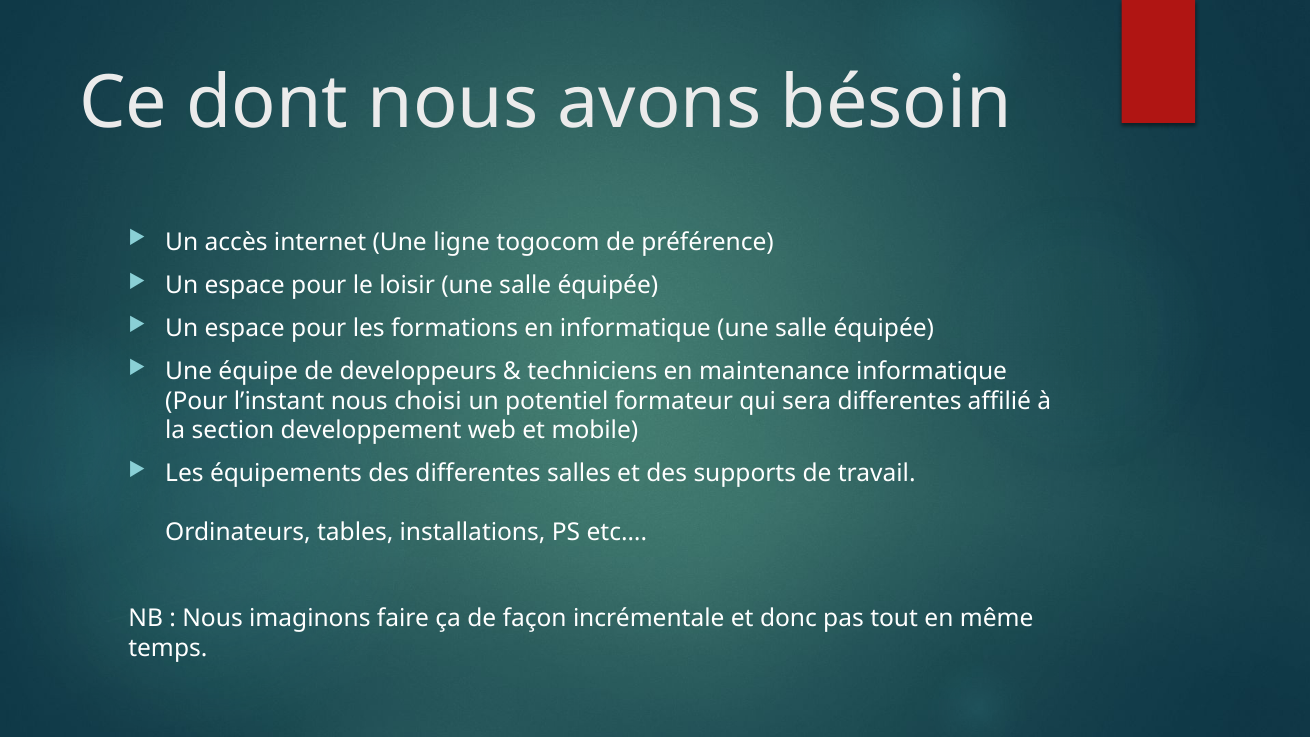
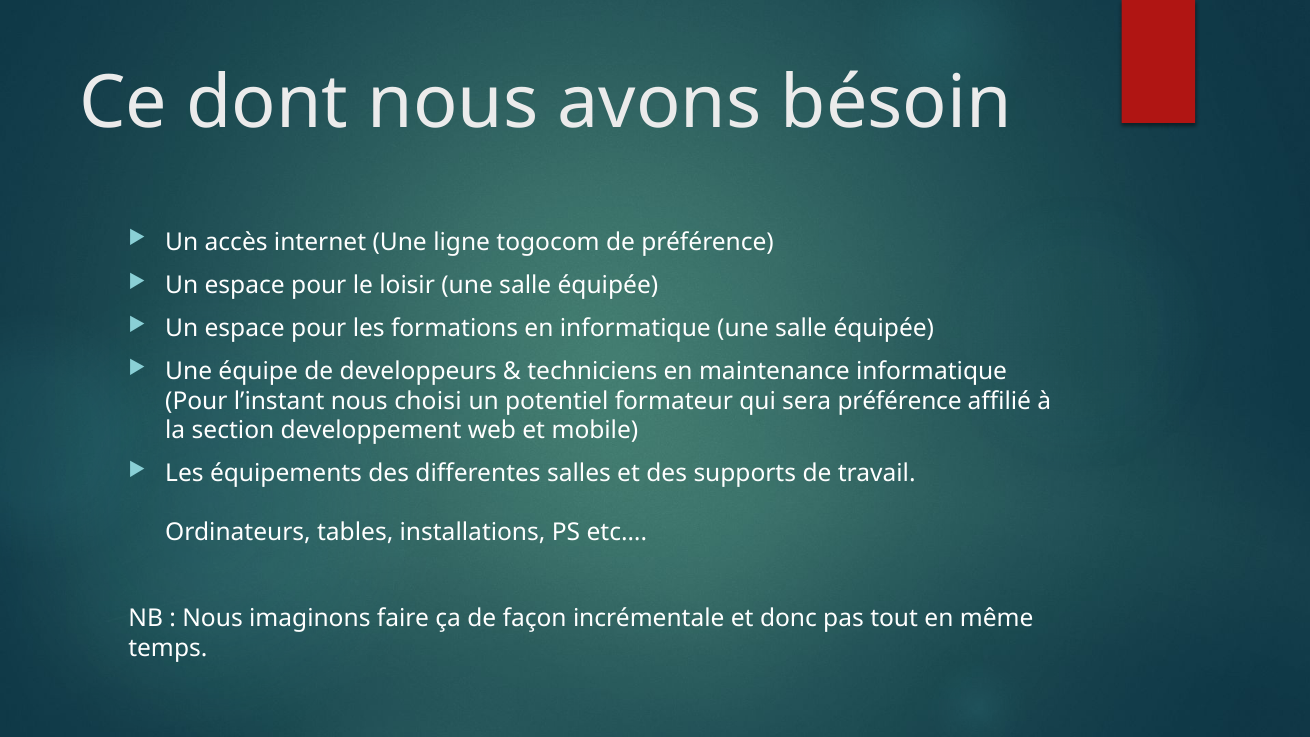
sera differentes: differentes -> préférence (900, 401)
